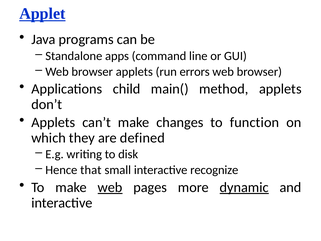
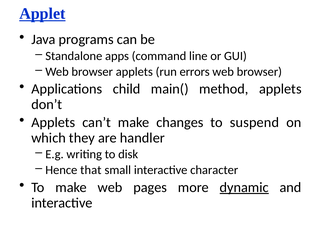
function: function -> suspend (254, 122)
defined: defined -> handler (142, 138)
recognize: recognize -> character (214, 170)
web underline: present -> none (110, 187)
